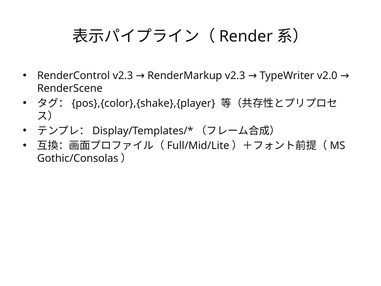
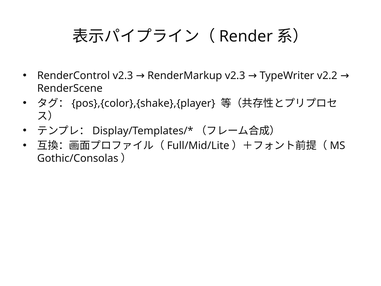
v2.0: v2.0 -> v2.2 (327, 76)
